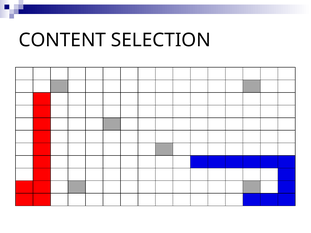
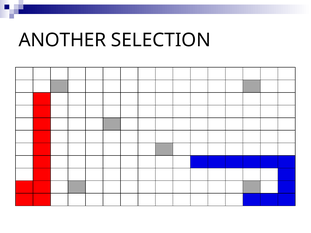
CONTENT: CONTENT -> ANOTHER (62, 40)
